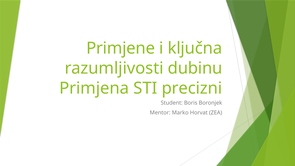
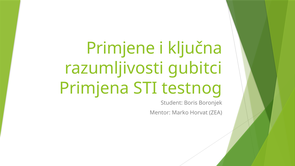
dubinu: dubinu -> gubitci (195, 68)
precizni: precizni -> testnog (192, 88)
